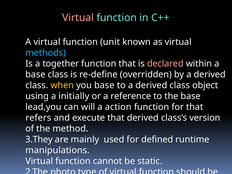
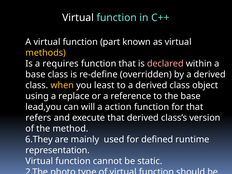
Virtual colour: pink -> white (78, 18)
unit: unit -> part (110, 42)
methods colour: light blue -> yellow (46, 53)
together: together -> requires (61, 64)
you base: base -> least (104, 85)
initially: initially -> replace (74, 96)
3.They: 3.They -> 6.They (39, 139)
manipulations: manipulations -> representation (58, 150)
